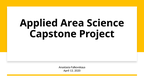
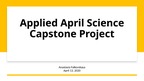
Applied Area: Area -> April (72, 23)
